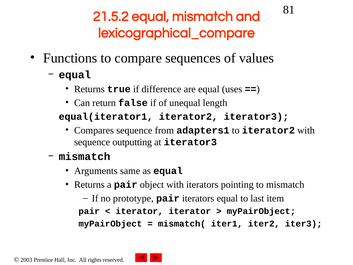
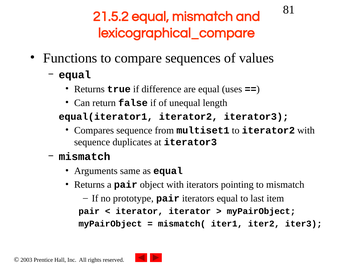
adapters1: adapters1 -> multiset1 (203, 130)
outputting: outputting -> duplicates (132, 142)
